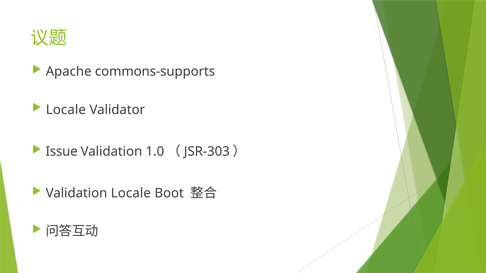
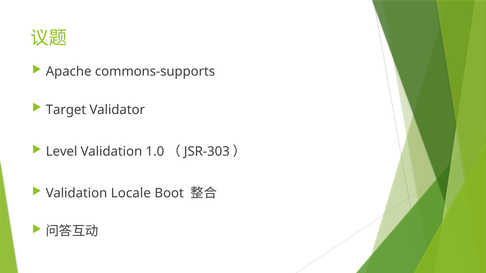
Locale: Locale -> Target (66, 110)
Issue: Issue -> Level (62, 152)
